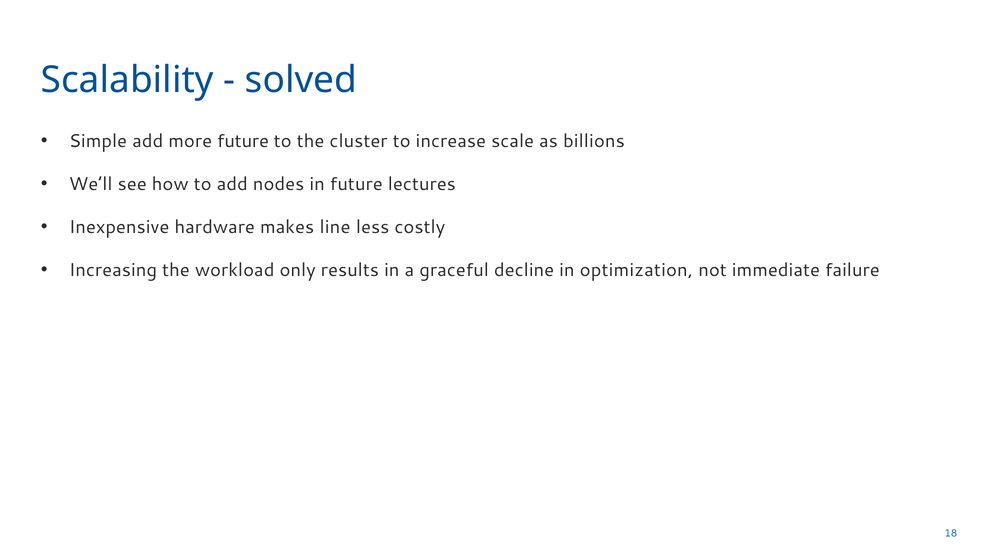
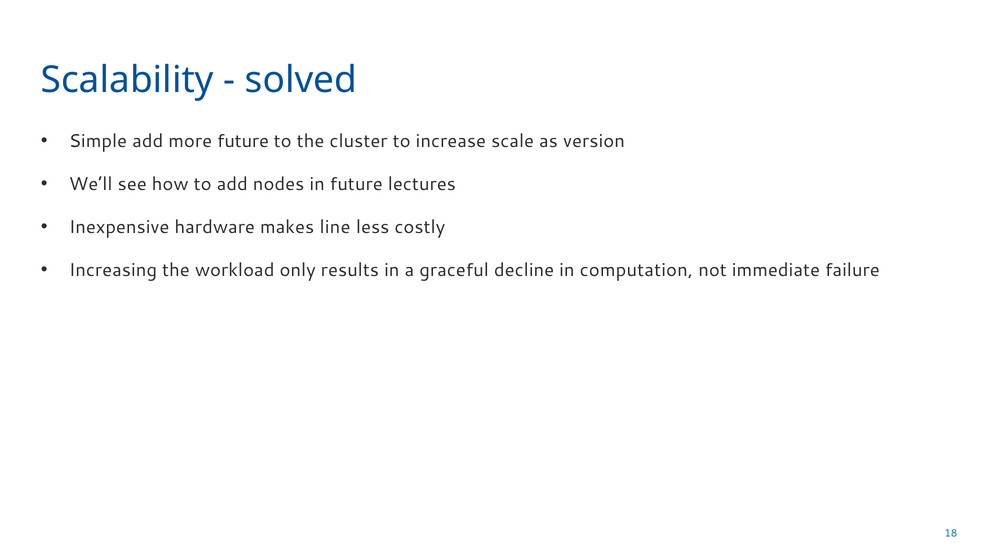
billions: billions -> version (594, 141)
optimization: optimization -> computation (636, 270)
